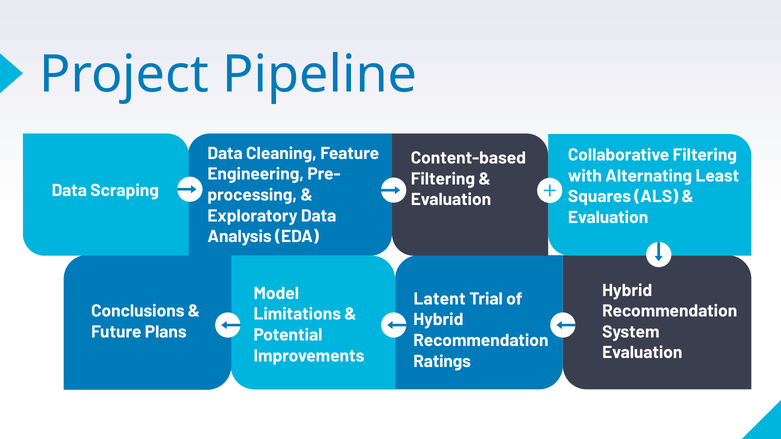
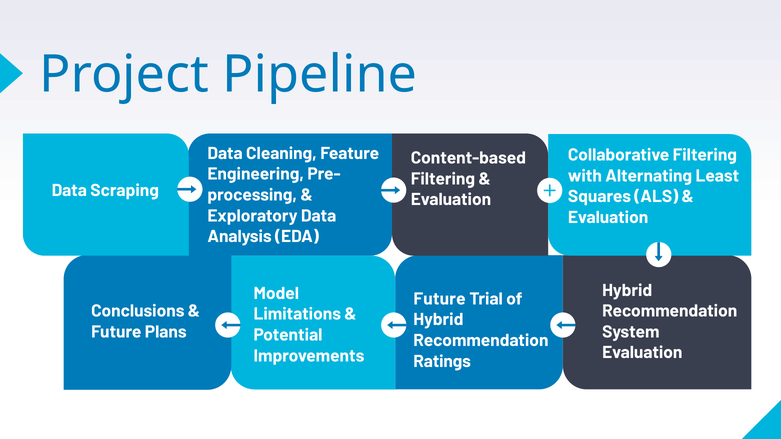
Latent: Latent -> Future (440, 299)
